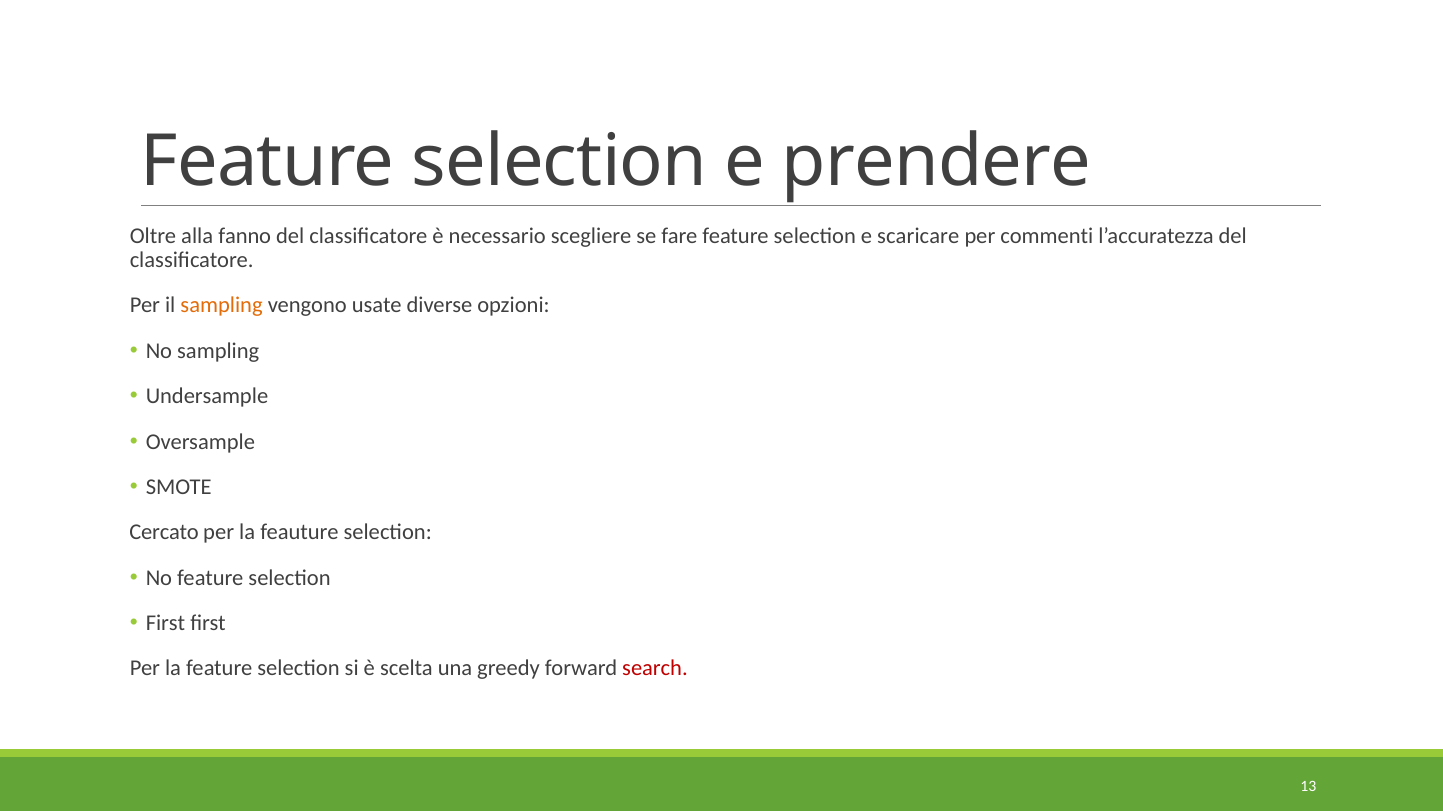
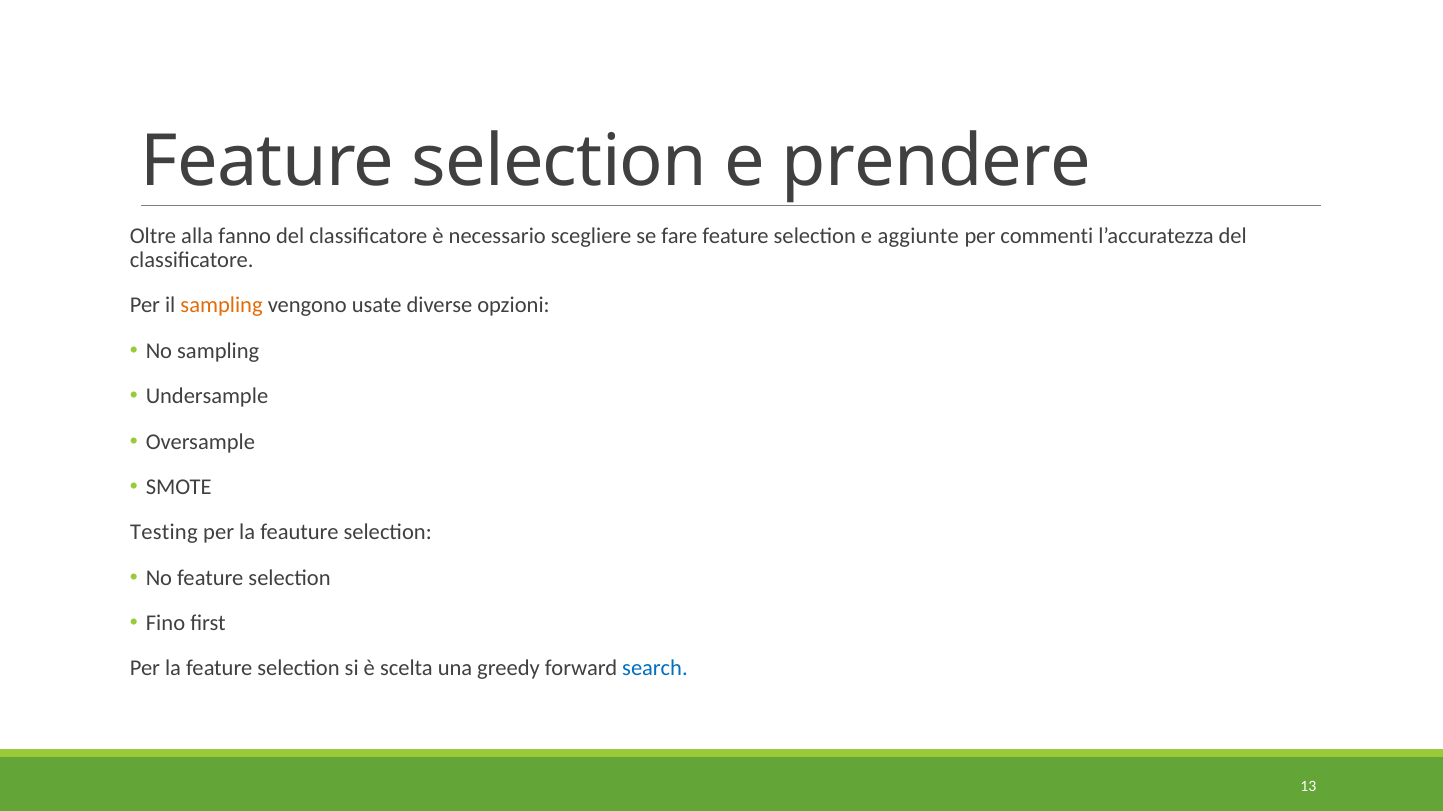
scaricare: scaricare -> aggiunte (918, 236)
Cercato: Cercato -> Testing (164, 533)
First: First -> Fino (165, 624)
search colour: red -> blue (655, 669)
